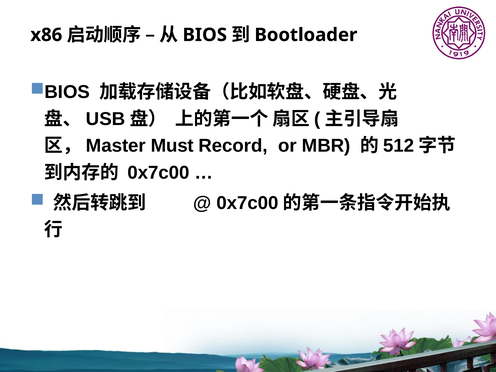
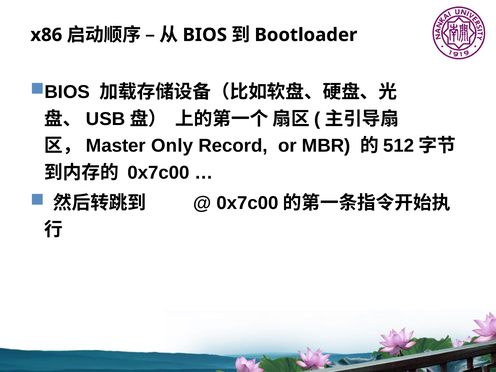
Must: Must -> Only (172, 146)
